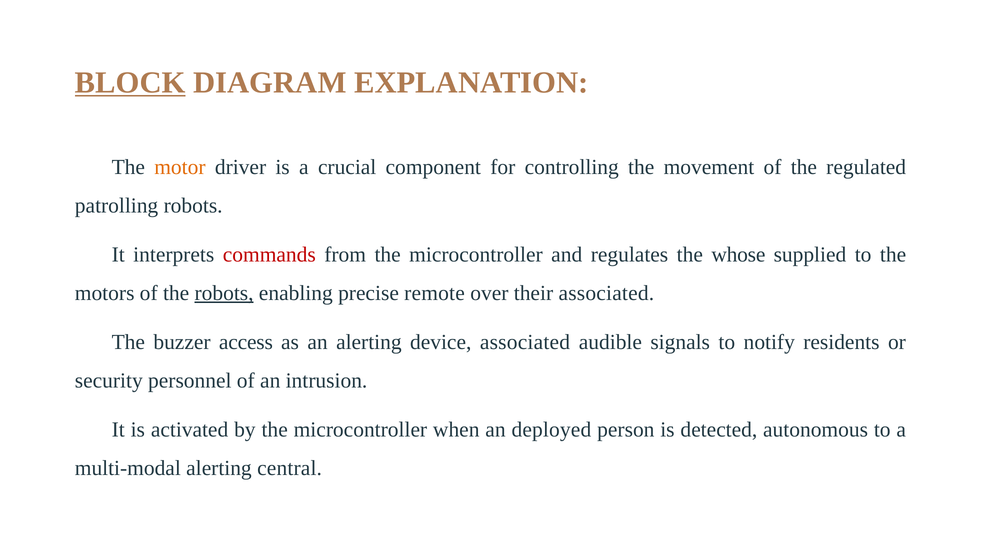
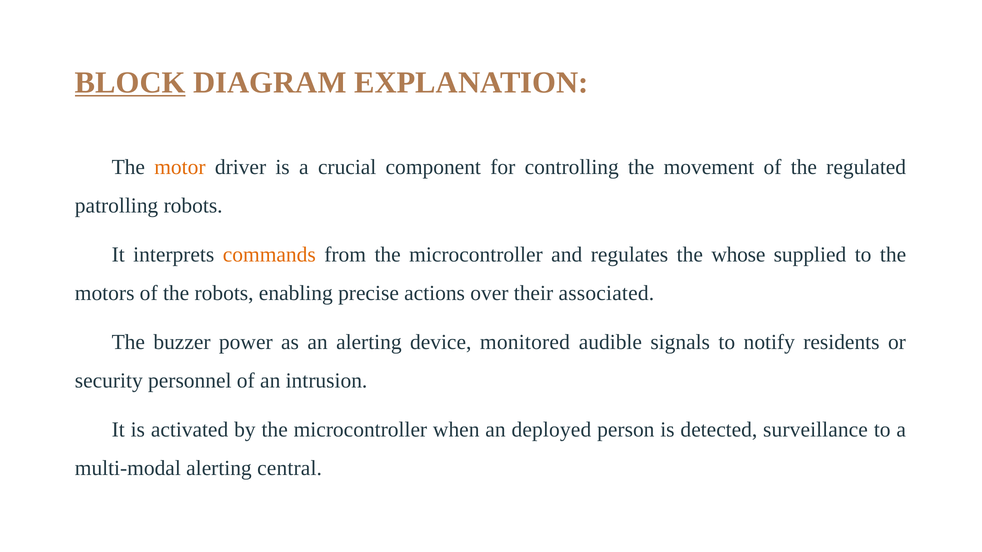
commands colour: red -> orange (269, 255)
robots underline: present -> none (224, 293)
remote: remote -> actions (435, 293)
access: access -> power (246, 342)
device associated: associated -> monitored (525, 342)
autonomous: autonomous -> surveillance (815, 430)
